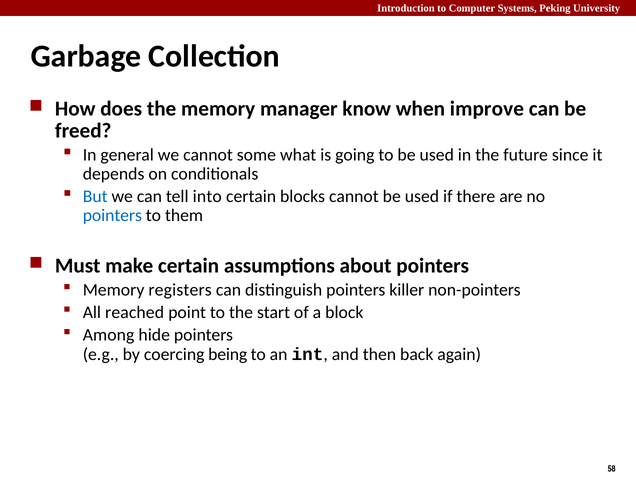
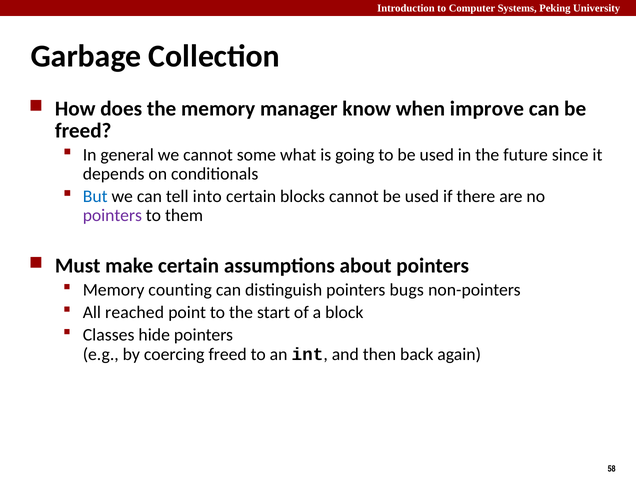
pointers colour: blue -> purple (112, 216)
registers: registers -> counting (180, 290)
killer: killer -> bugs (407, 290)
Among: Among -> Classes (109, 335)
coercing being: being -> freed (228, 354)
